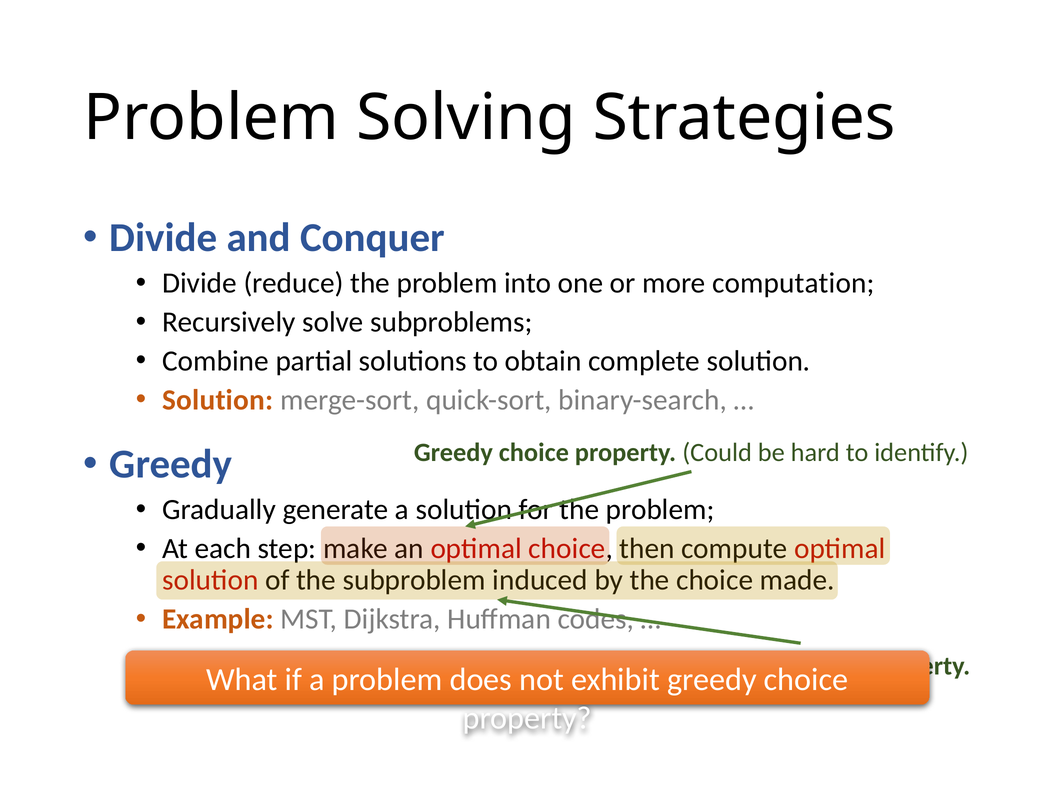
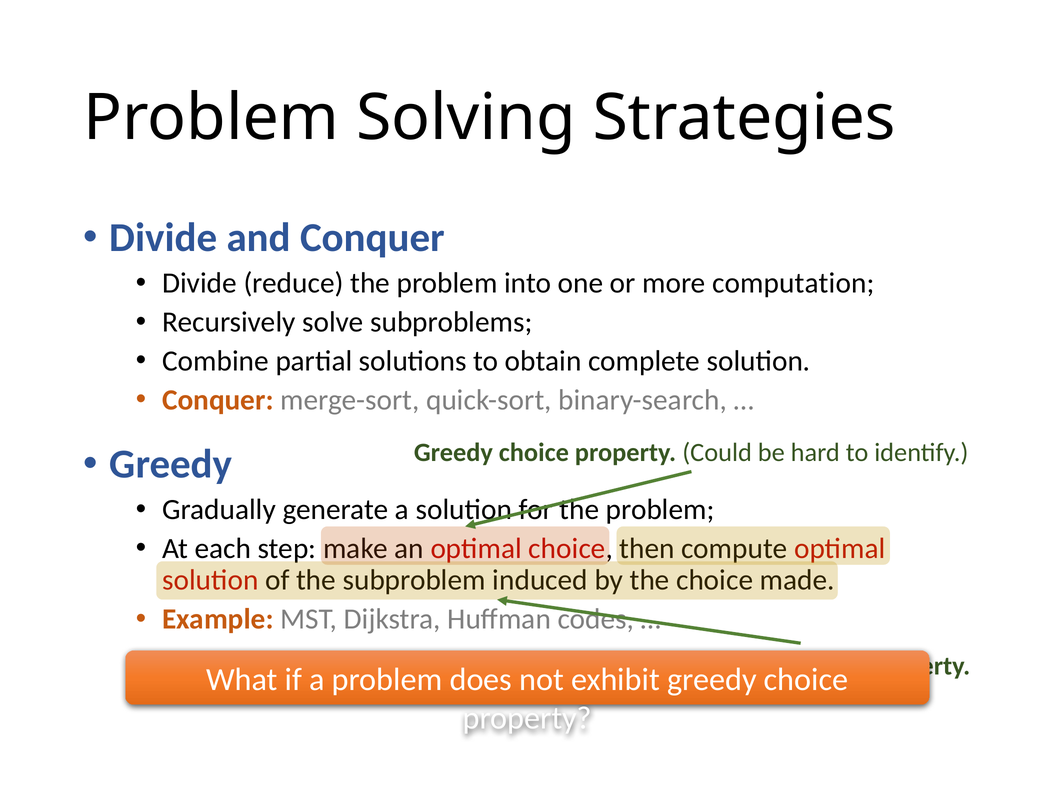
Solution: Solution -> Conquer (218, 400)
